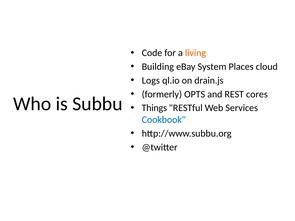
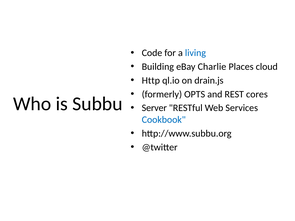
living colour: orange -> blue (195, 53)
System: System -> Charlie (212, 67)
Logs: Logs -> Http (151, 81)
Things: Things -> Server (154, 108)
